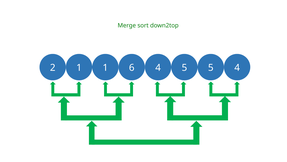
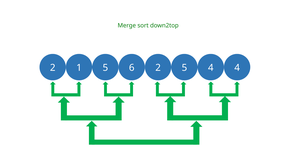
1 1: 1 -> 5 (105, 68)
6 4: 4 -> 2 (158, 68)
5 5: 5 -> 4 (211, 68)
